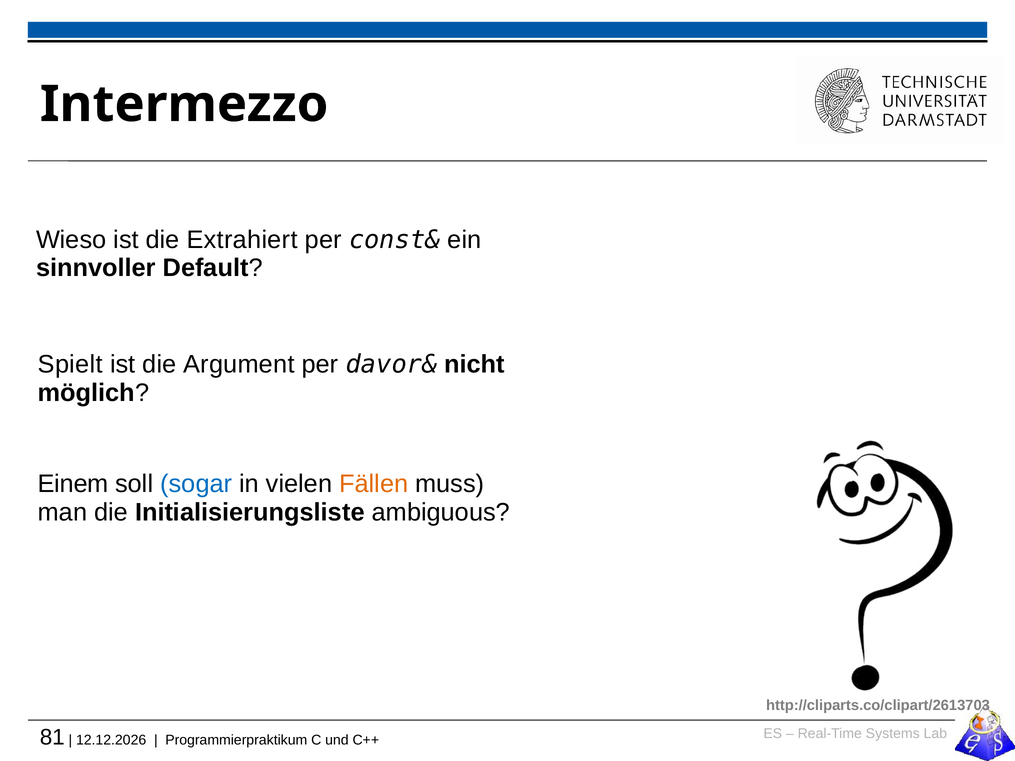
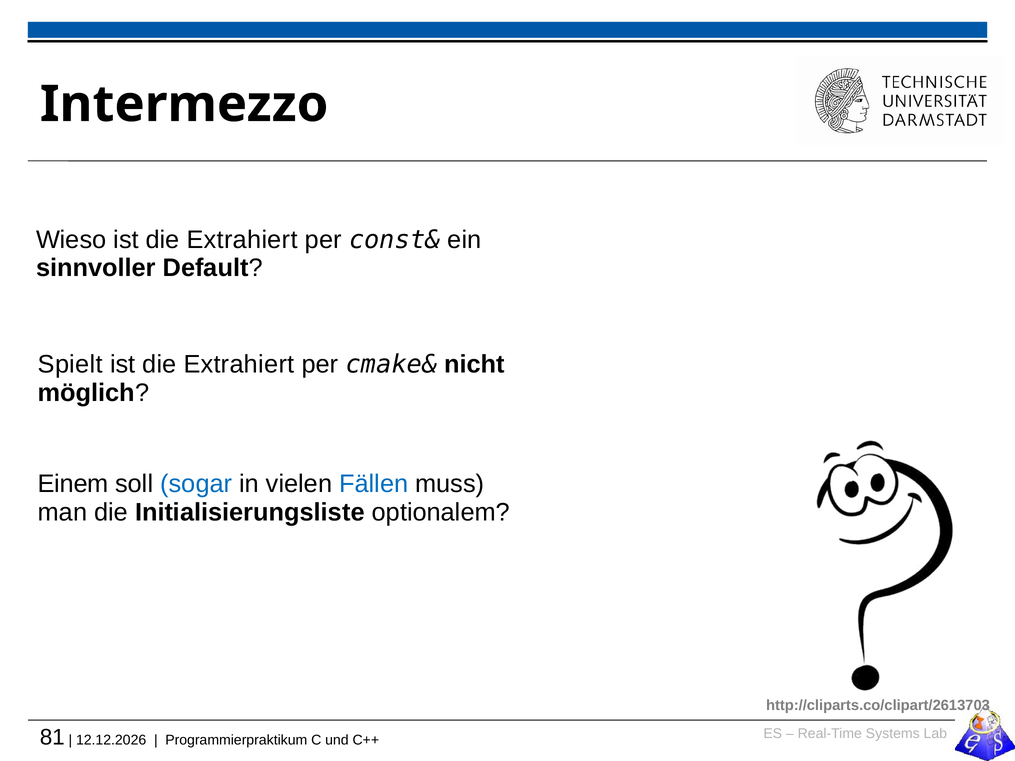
Argument: Argument -> Extrahiert (239, 364)
davor&: davor& -> cmake& (392, 364)
Fällen colour: orange -> blue (374, 484)
ambiguous: ambiguous -> optionalem (441, 513)
